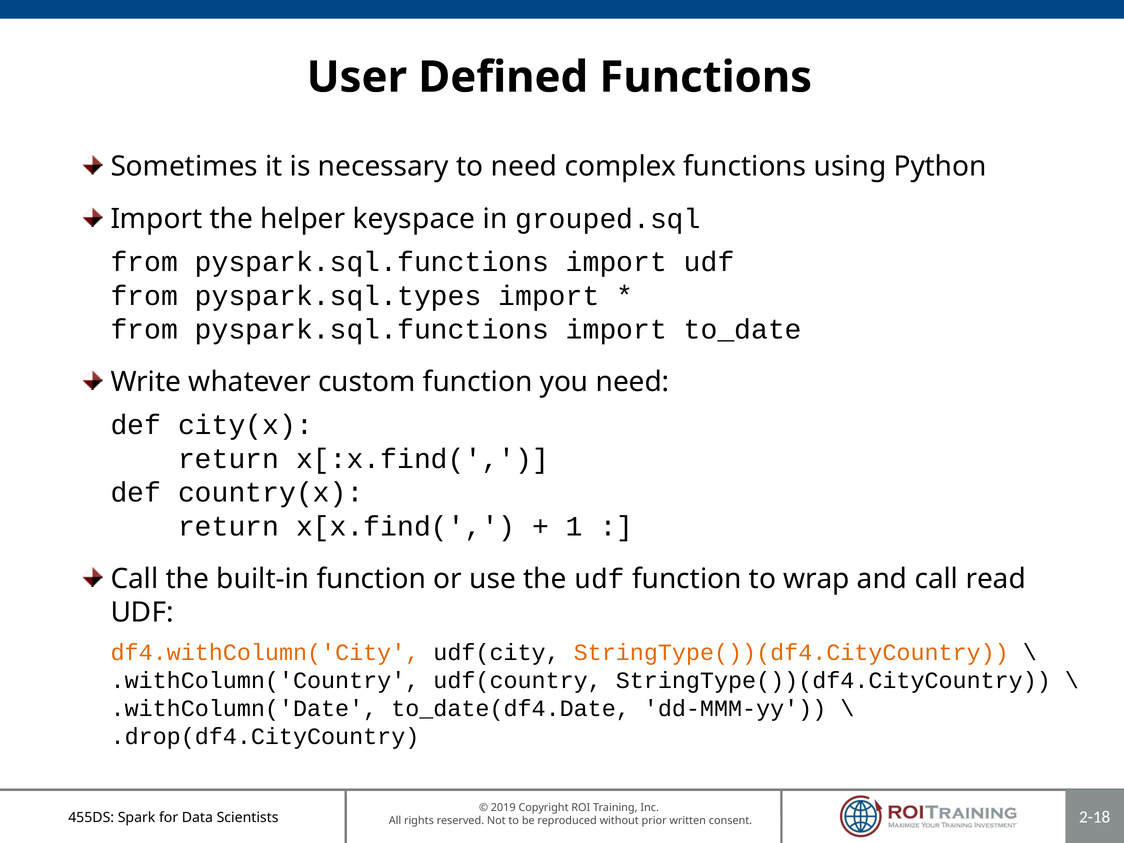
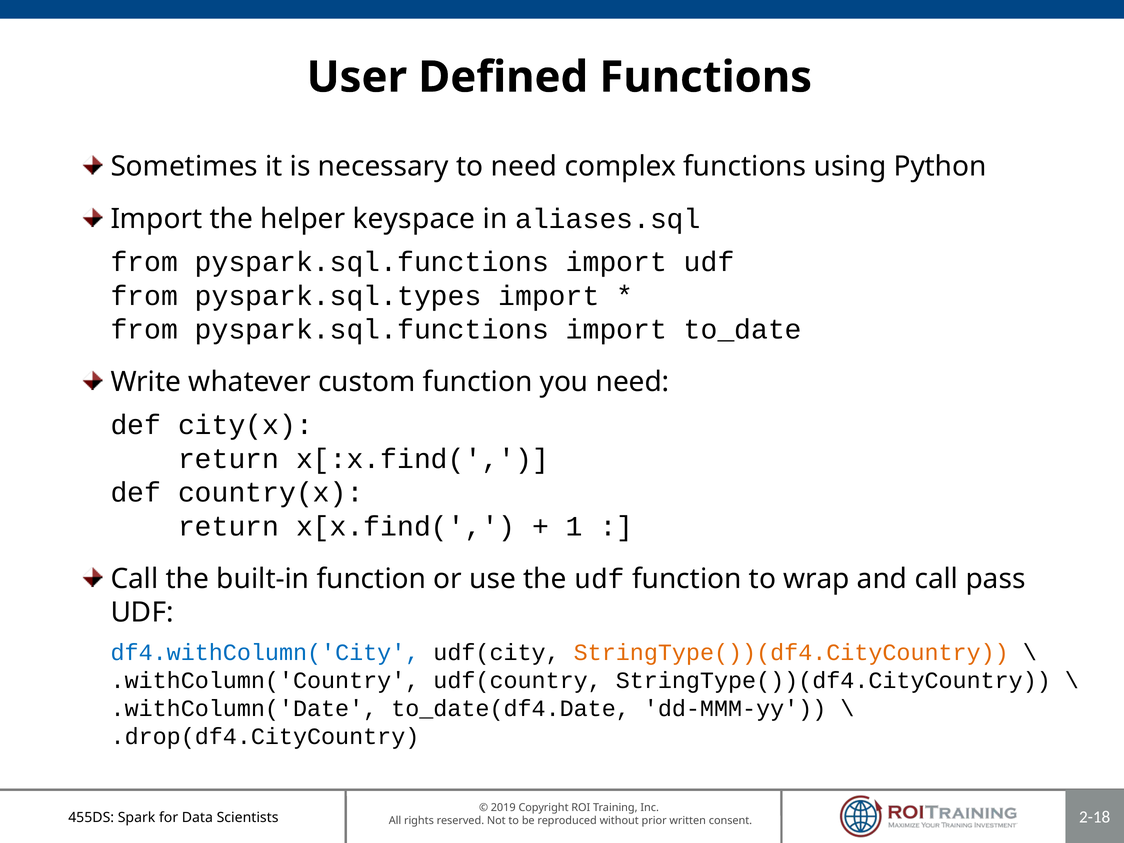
grouped.sql: grouped.sql -> aliases.sql (608, 219)
read: read -> pass (996, 579)
df4.withColumn('City colour: orange -> blue (265, 652)
